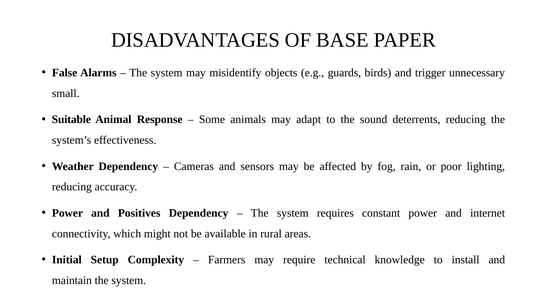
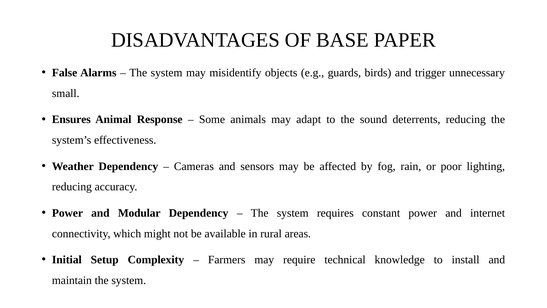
Suitable: Suitable -> Ensures (71, 119)
Positives: Positives -> Modular (139, 213)
